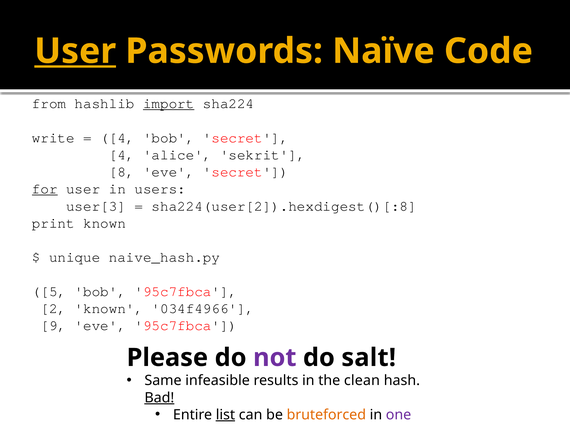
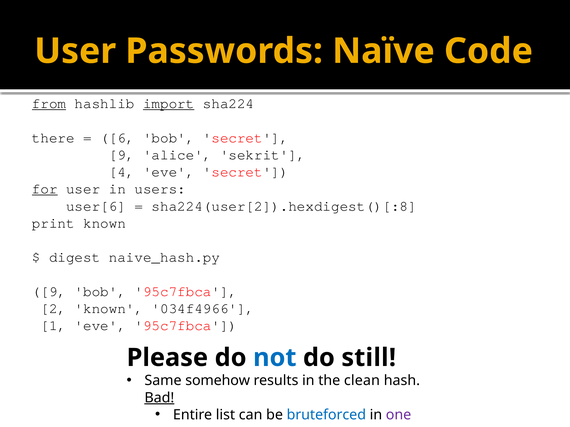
User underline: present -> none (75, 51)
from underline: none -> present (49, 104)
write: write -> there (53, 138)
4: 4 -> 6 (117, 138)
4: 4 -> 9 (122, 155)
8: 8 -> 4 (122, 172)
user[3: user[3 -> user[6 (96, 206)
unique: unique -> digest (75, 258)
5: 5 -> 9 (49, 292)
9: 9 -> 1 (53, 326)
not colour: purple -> blue (275, 358)
salt: salt -> still (369, 358)
infeasible: infeasible -> somehow (218, 381)
list underline: present -> none (225, 415)
bruteforced colour: orange -> blue (326, 415)
